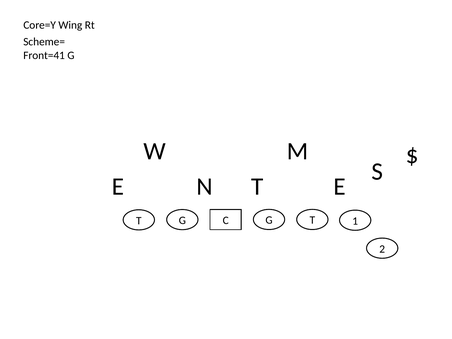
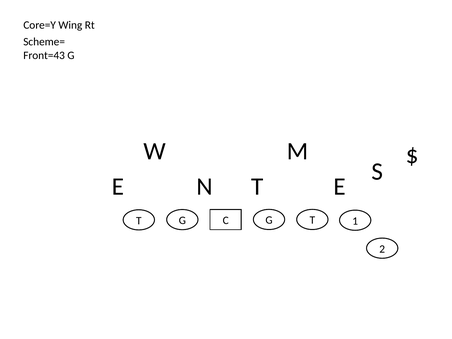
Front=41: Front=41 -> Front=43 (44, 55)
